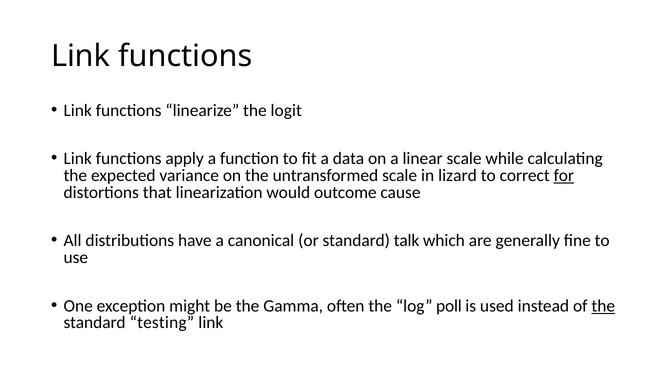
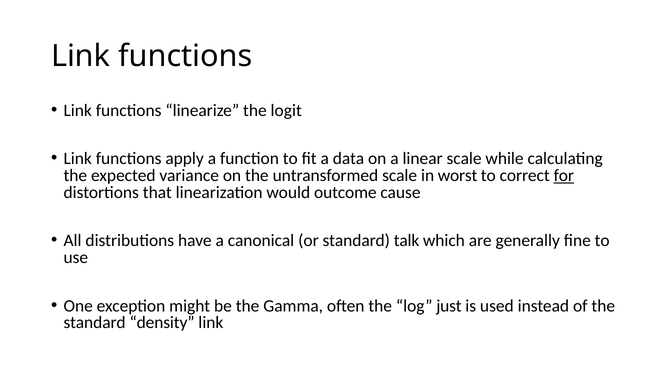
lizard: lizard -> worst (458, 176)
poll: poll -> just (449, 306)
the underline: present -> none (603, 306)
testing: testing -> density (162, 323)
